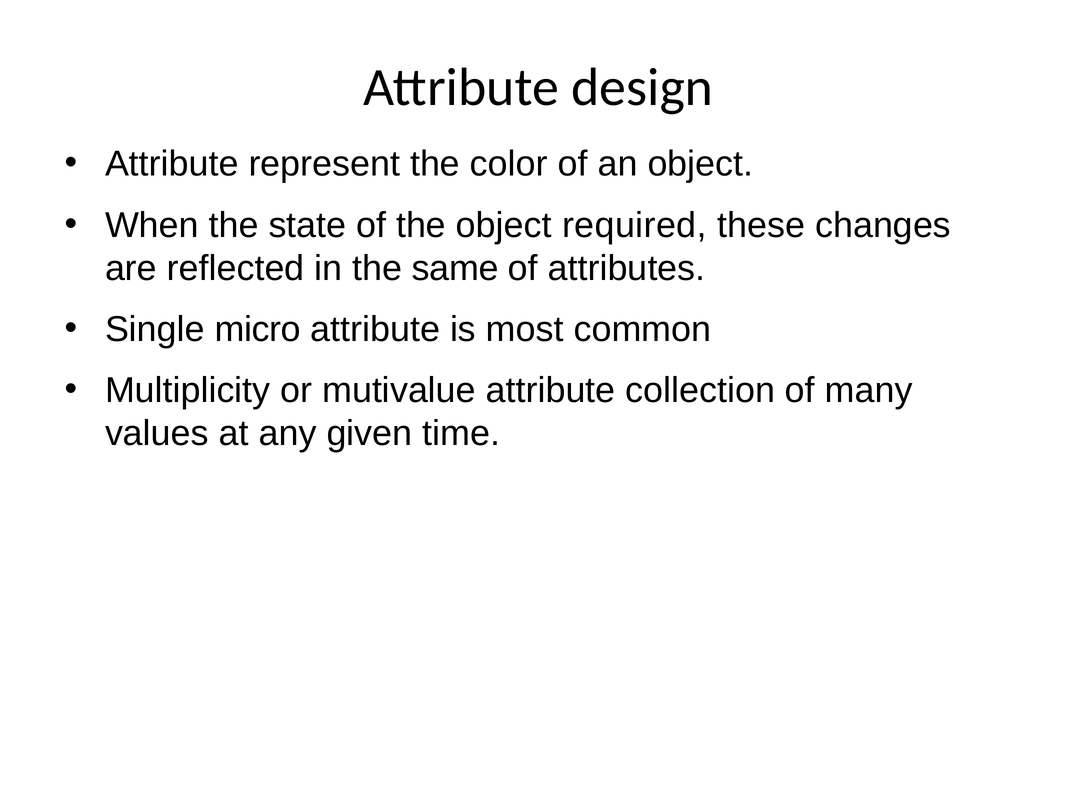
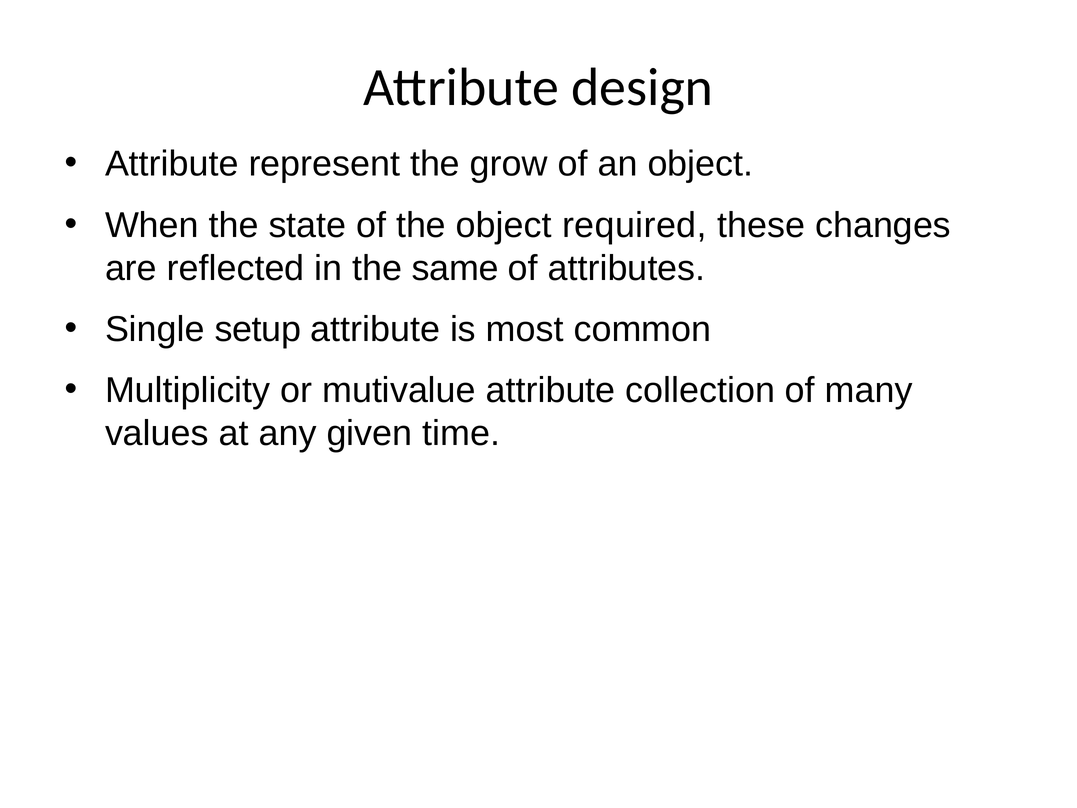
color: color -> grow (509, 164)
micro: micro -> setup (258, 329)
